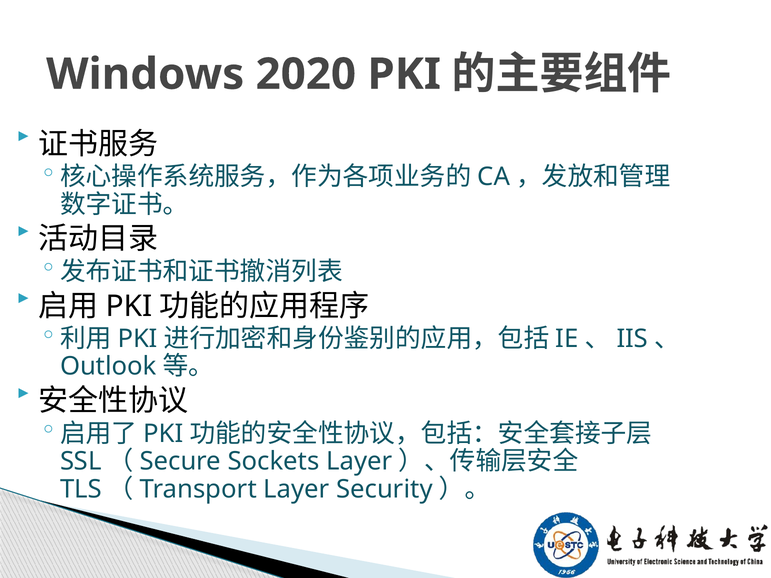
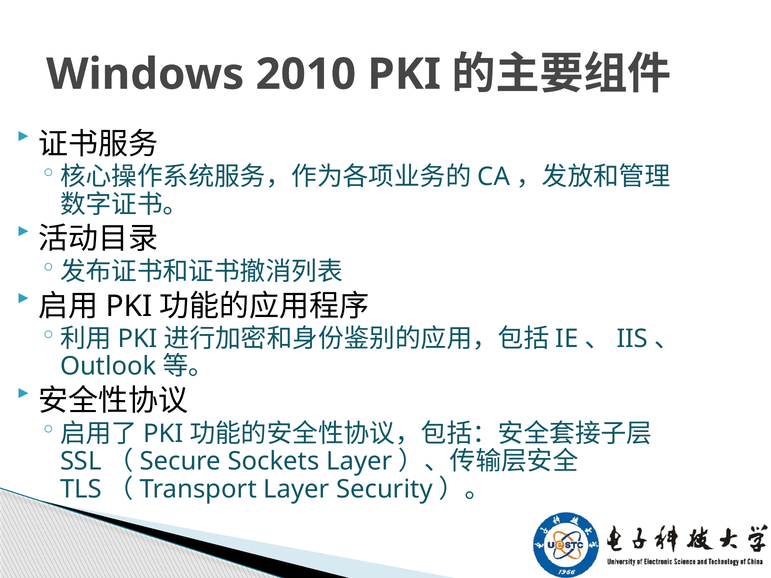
2020: 2020 -> 2010 (306, 74)
